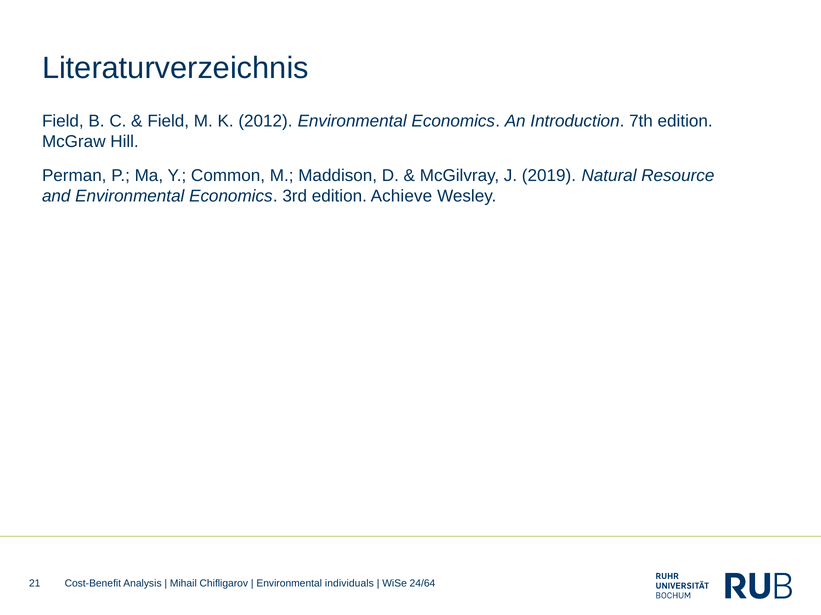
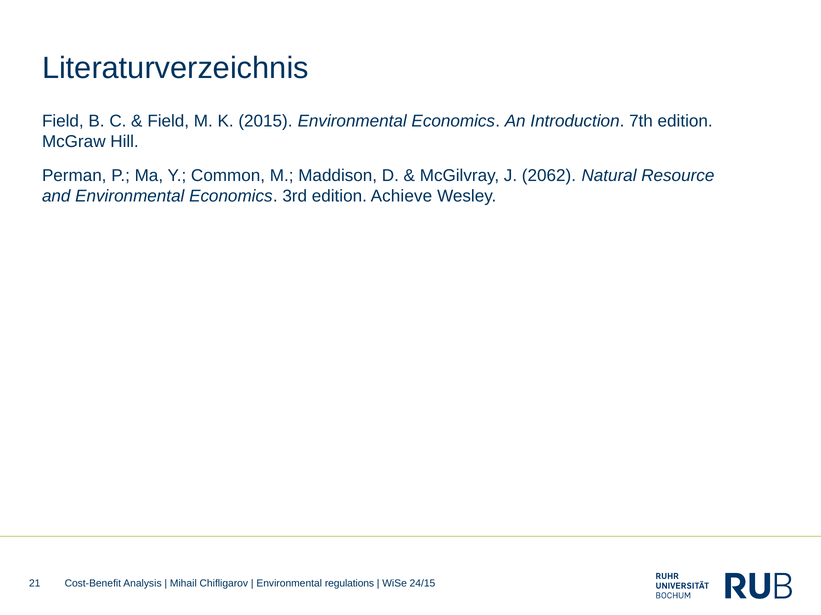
2012: 2012 -> 2015 (265, 121)
2019: 2019 -> 2062 (549, 176)
individuals: individuals -> regulations (349, 584)
24/64: 24/64 -> 24/15 (422, 584)
